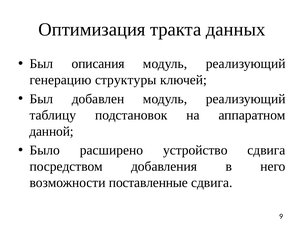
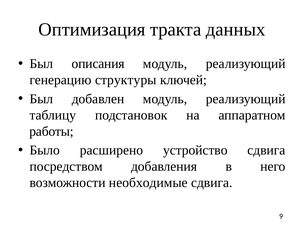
данной: данной -> работы (52, 131)
поставленные: поставленные -> необходимые (148, 183)
